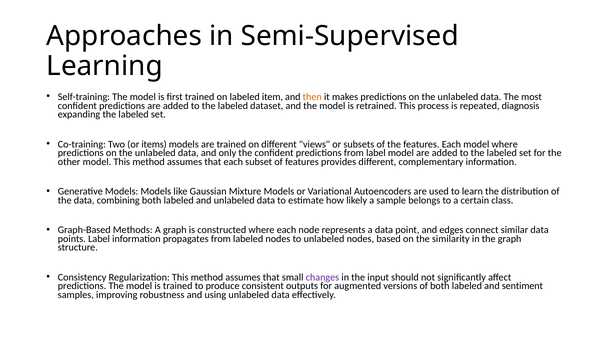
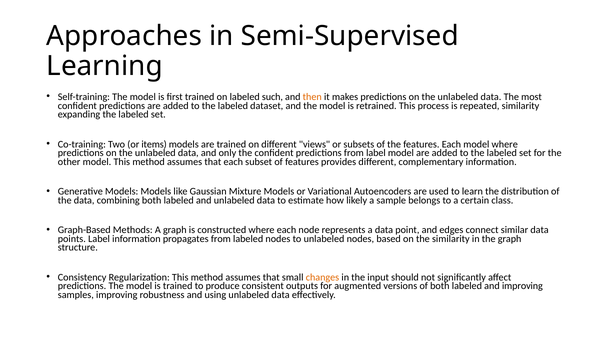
item: item -> such (272, 97)
repeated diagnosis: diagnosis -> similarity (521, 106)
changes colour: purple -> orange (322, 278)
and sentiment: sentiment -> improving (522, 287)
